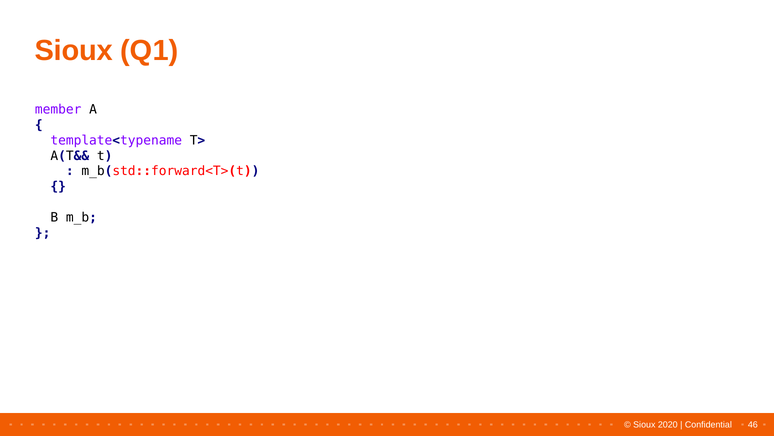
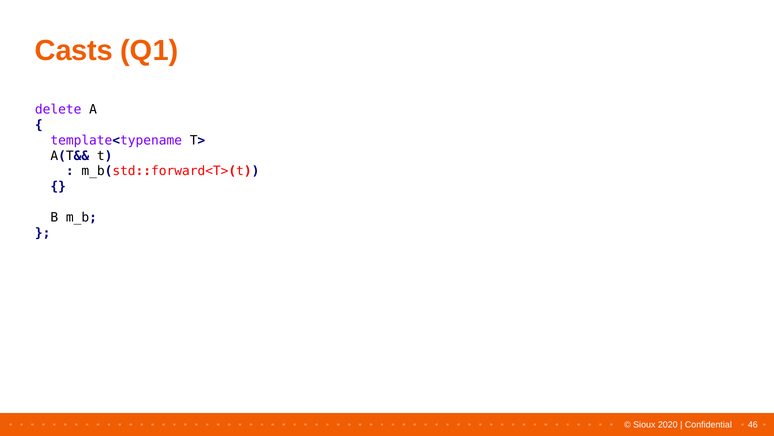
Sioux: Sioux -> Casts (74, 51)
member: member -> delete (58, 109)
